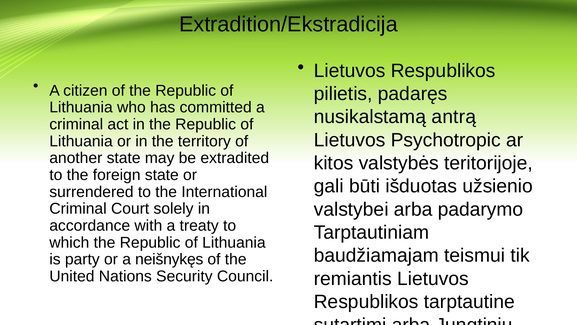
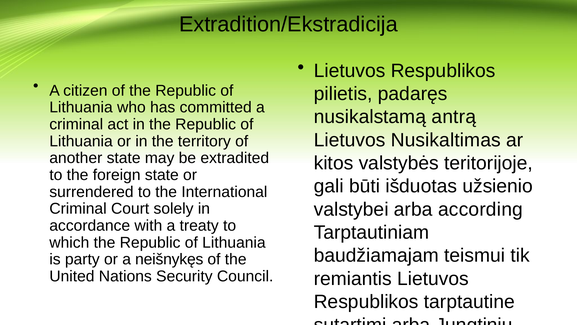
Psychotropic: Psychotropic -> Nusikaltimas (446, 140)
padarymo: padarymo -> according (480, 209)
